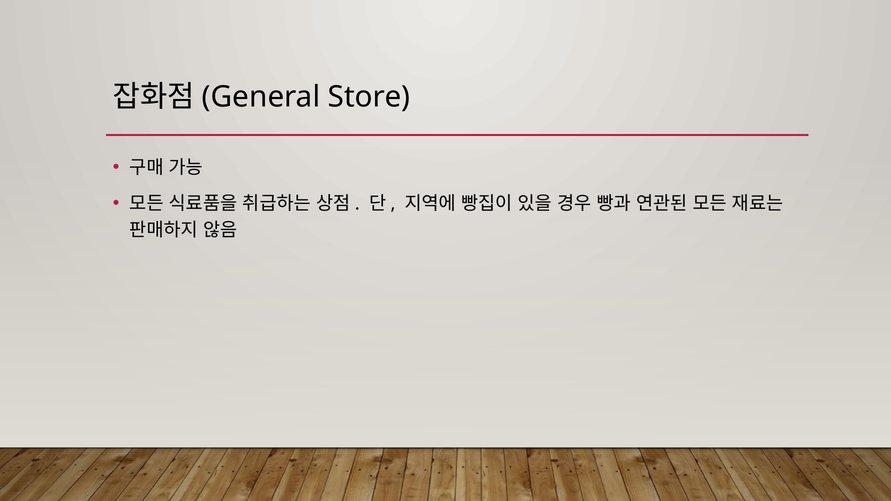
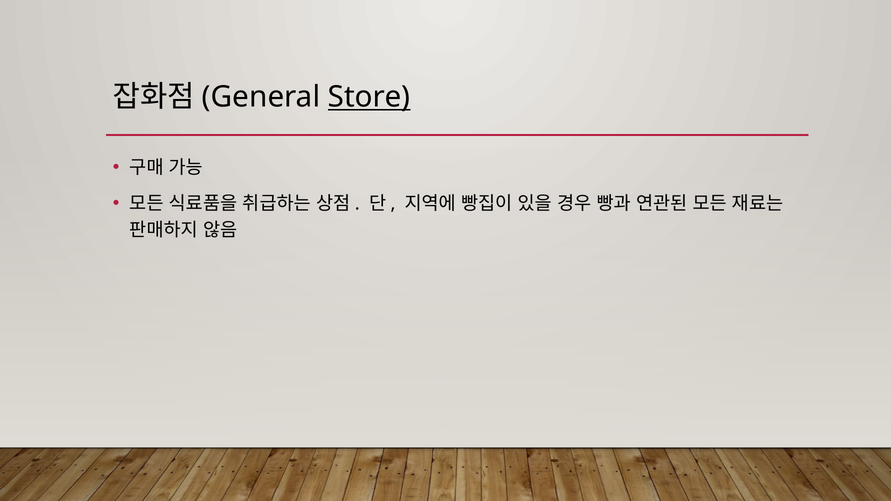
Store underline: none -> present (369, 97)
